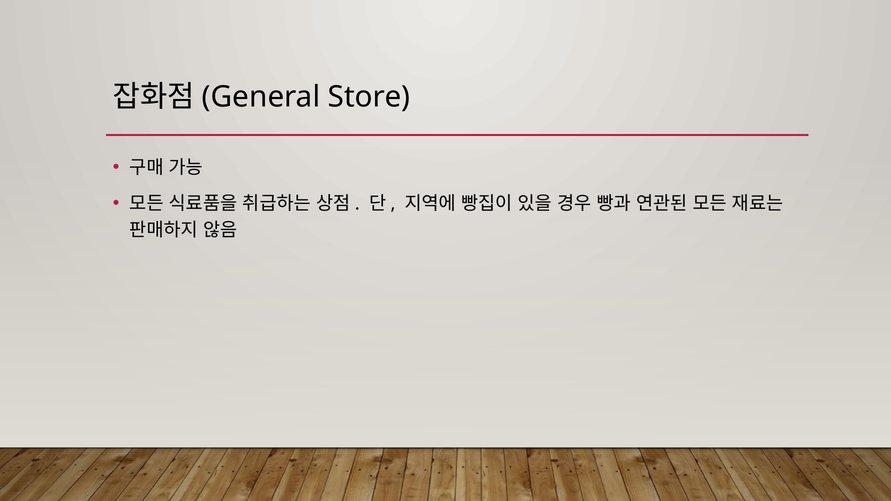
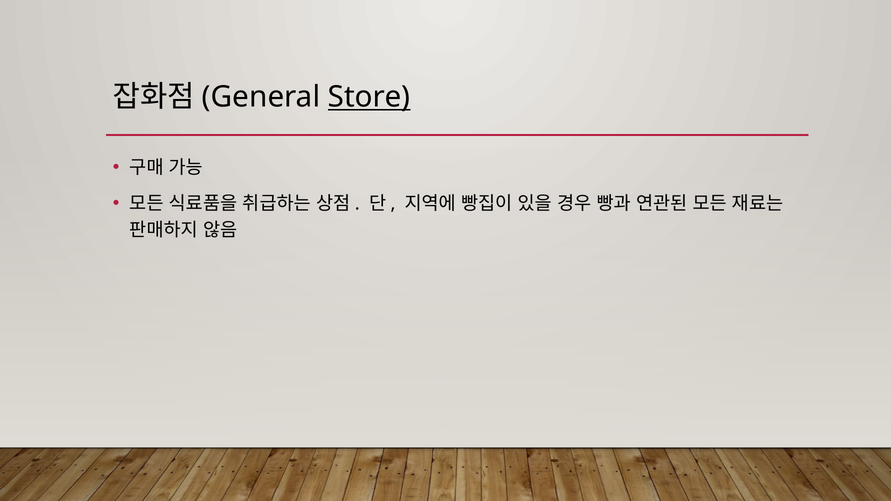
Store underline: none -> present (369, 97)
